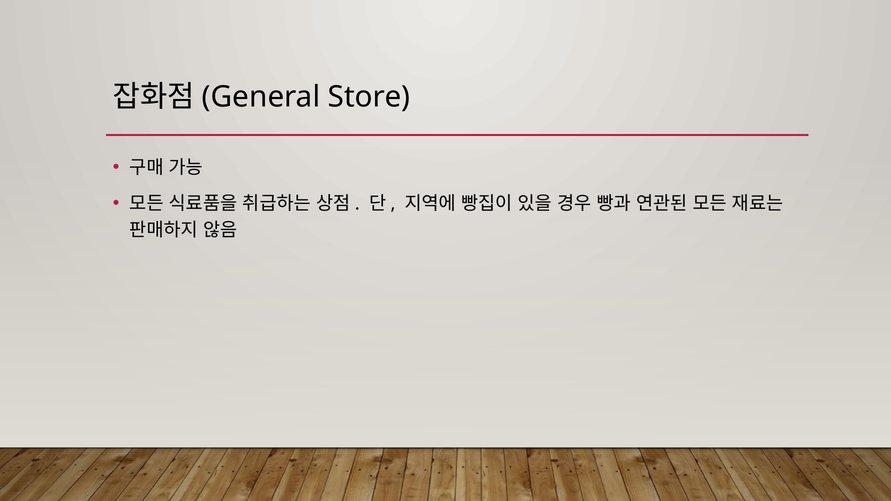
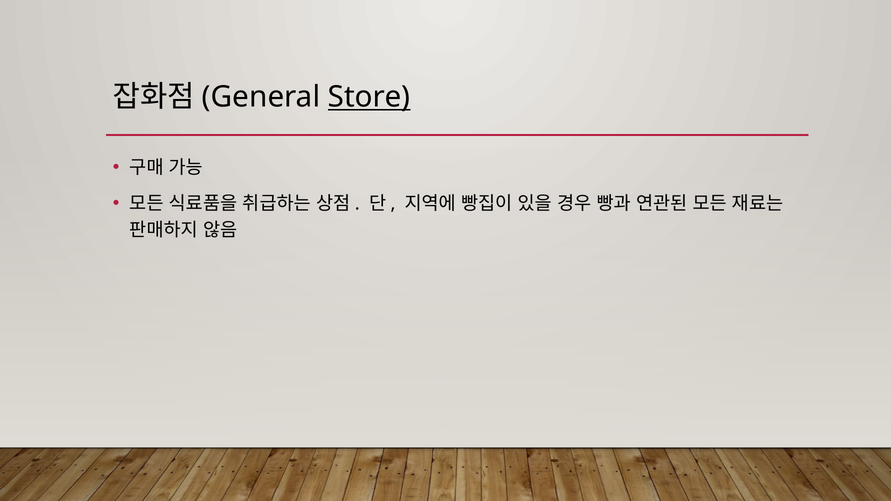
Store underline: none -> present (369, 97)
